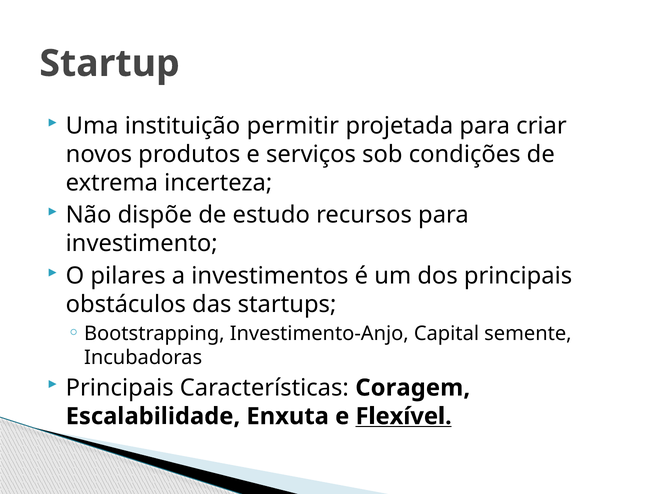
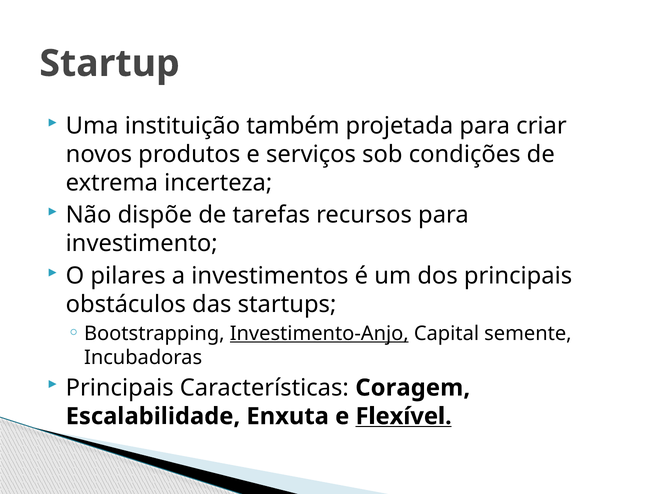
permitir: permitir -> também (293, 126)
estudo: estudo -> tarefas (271, 215)
Investimento-Anjo underline: none -> present (319, 333)
